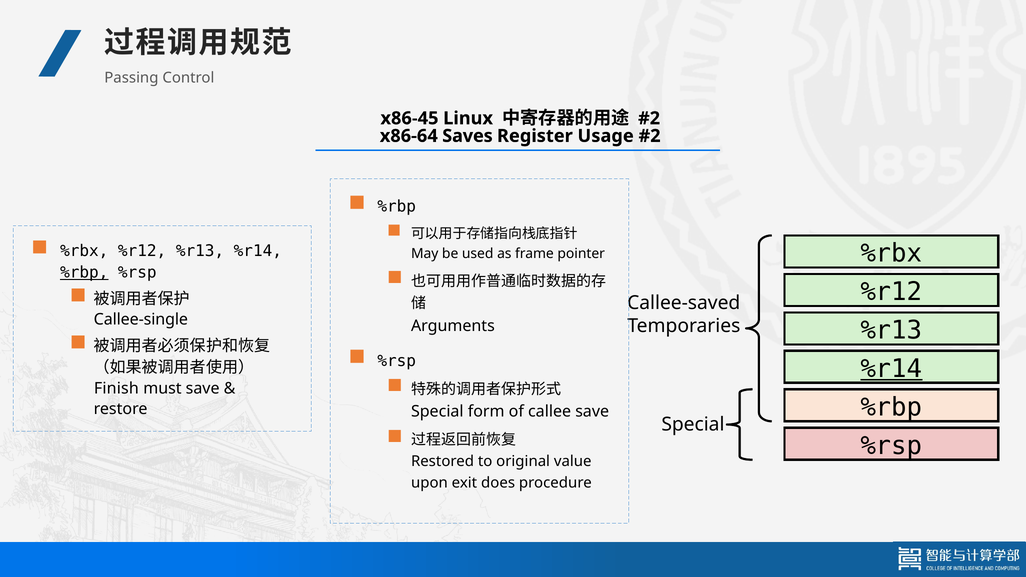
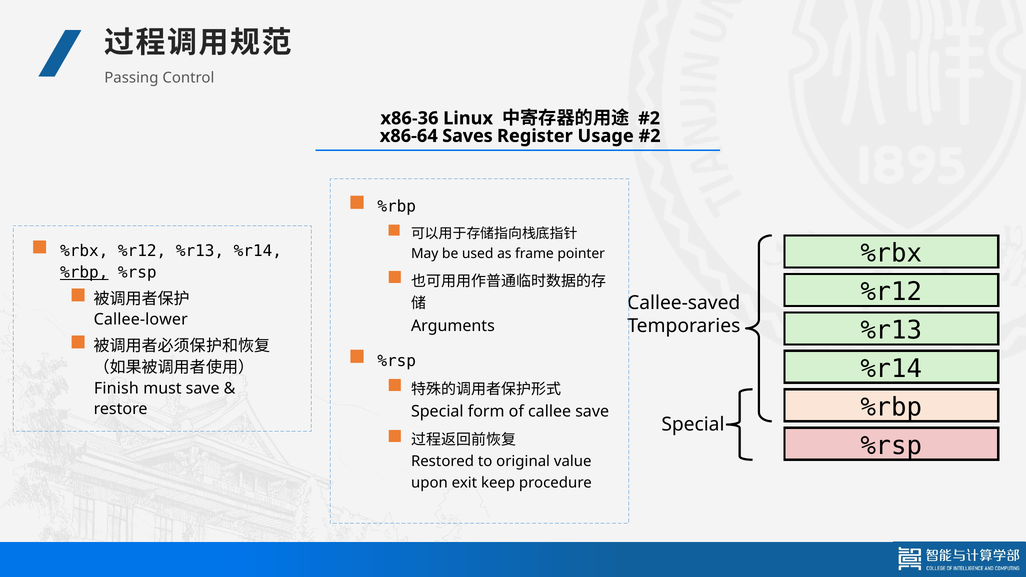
x86-45: x86-45 -> x86-36 (409, 118)
Callee-single: Callee-single -> Callee-lower (141, 320)
%r14 underline: present -> none (891, 369)
does: does -> keep (498, 483)
